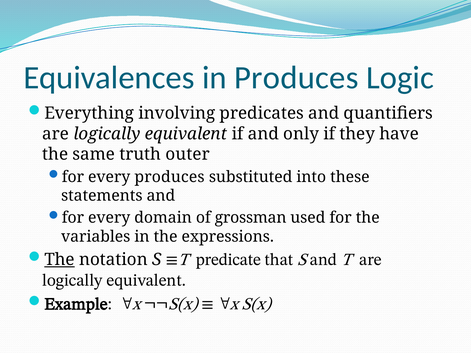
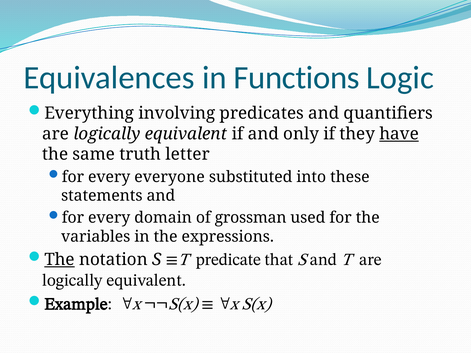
in Produces: Produces -> Functions (297, 78)
have underline: none -> present (399, 134)
outer: outer -> letter (188, 154)
every produces: produces -> everyone (170, 177)
